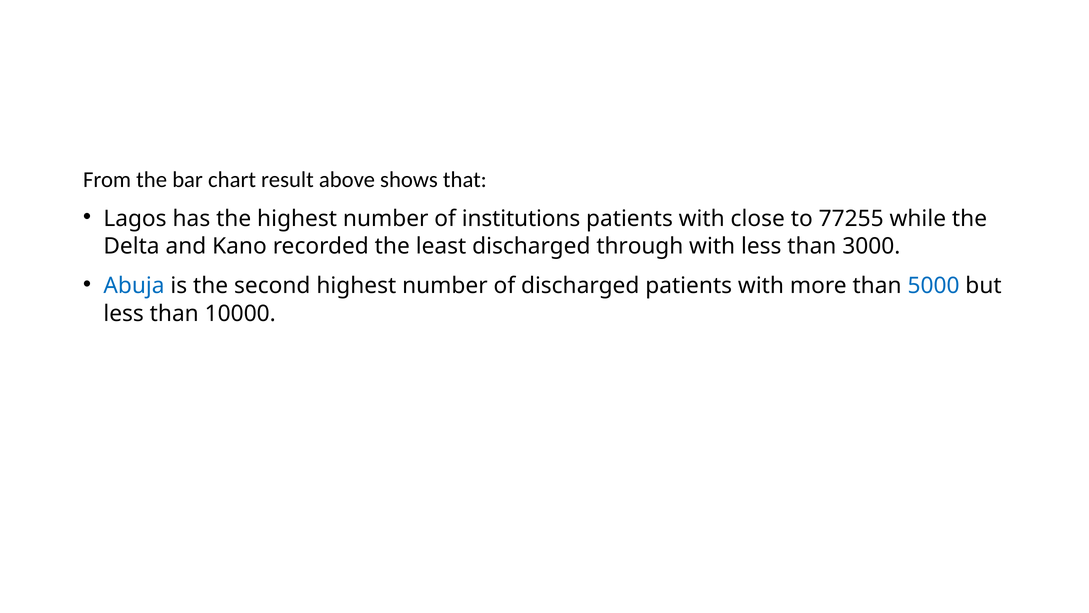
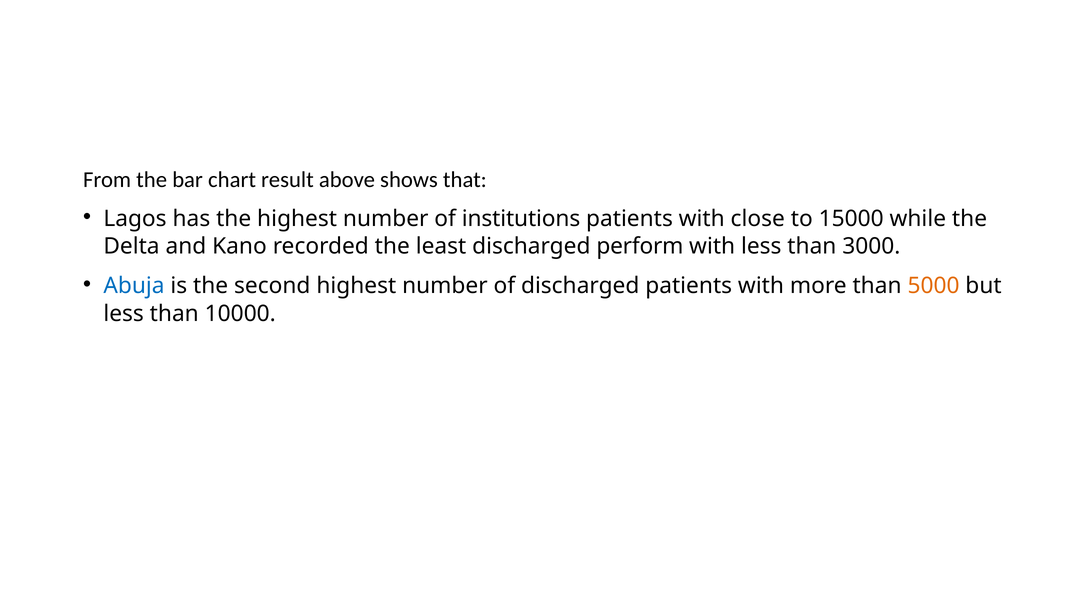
77255: 77255 -> 15000 (851, 218)
through: through -> perform (640, 246)
5000 colour: blue -> orange (934, 286)
